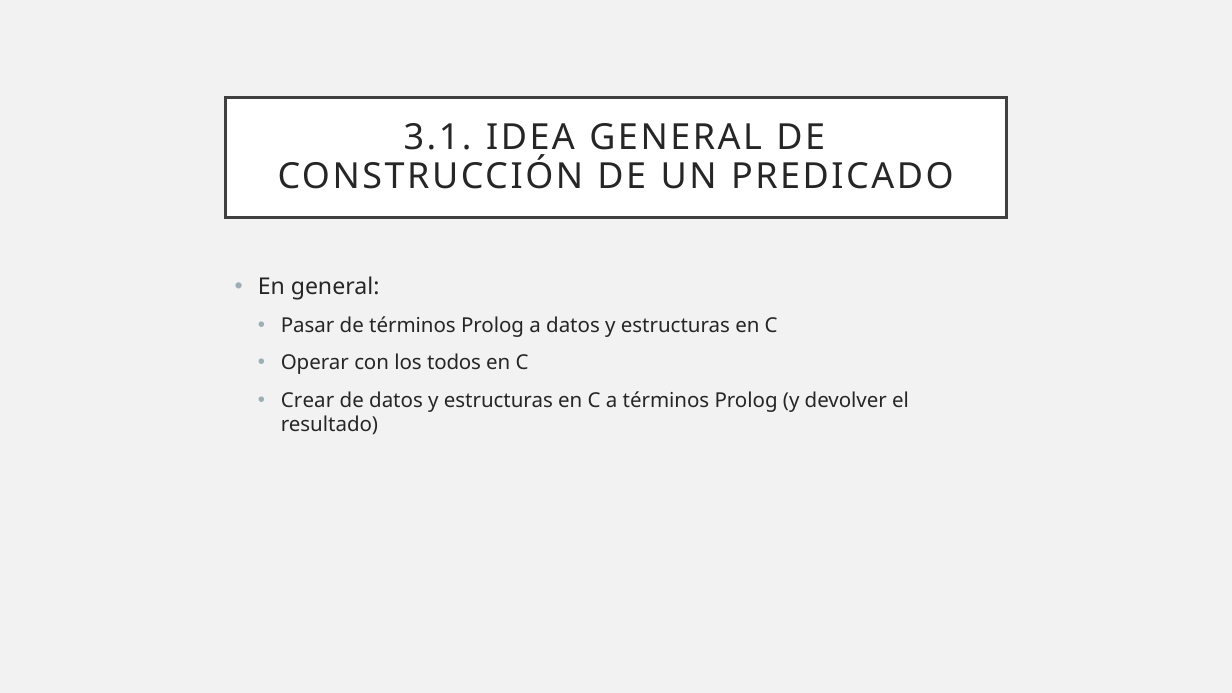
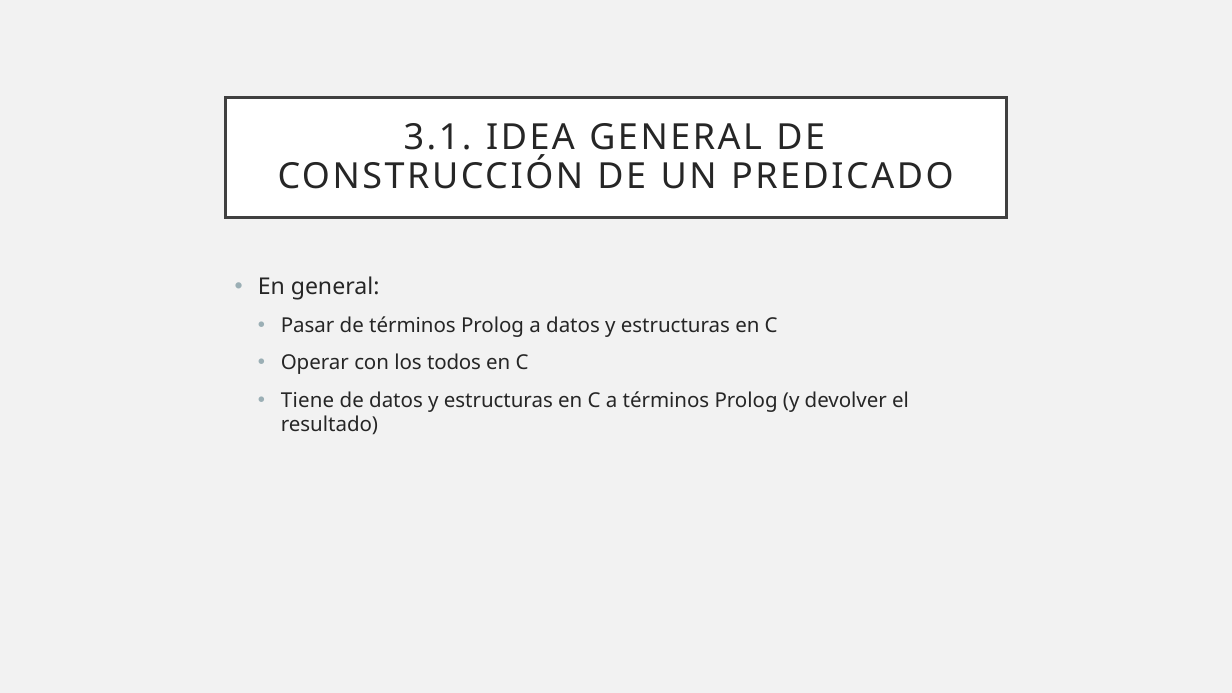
Crear: Crear -> Tiene (308, 400)
